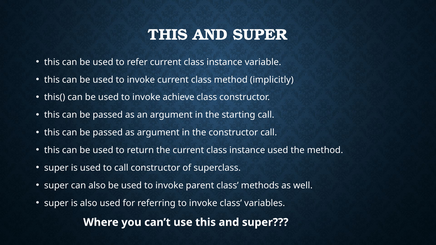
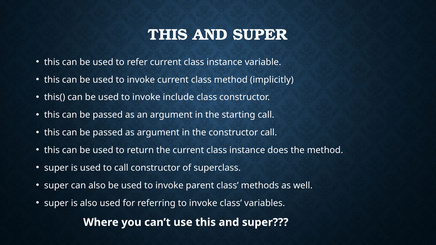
achieve: achieve -> include (178, 97)
instance used: used -> does (278, 150)
